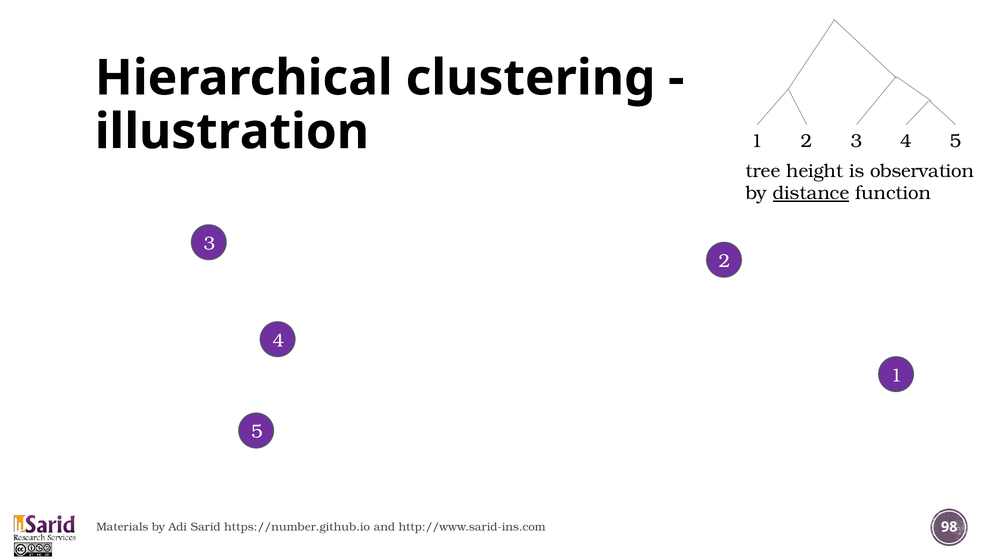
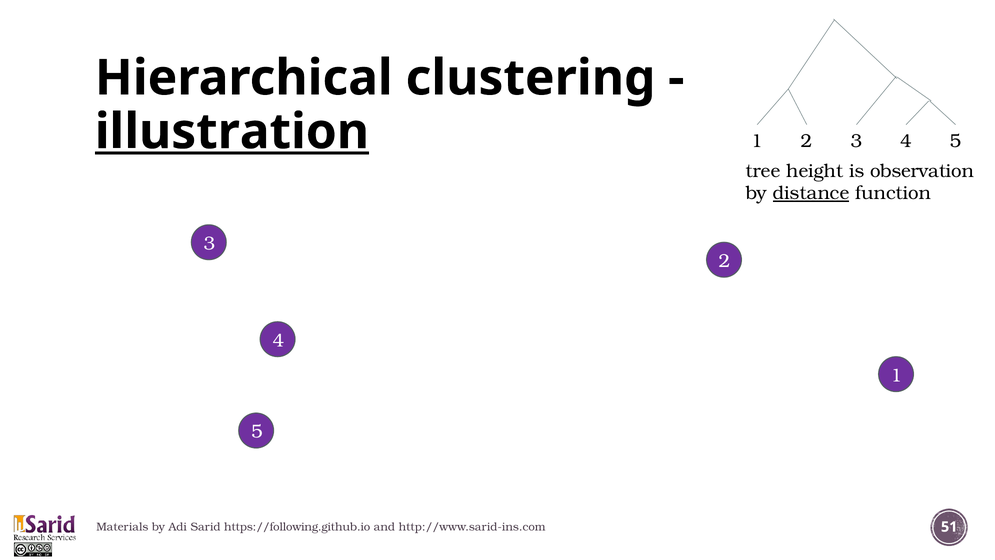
illustration underline: none -> present (232, 132)
https://number.github.io: https://number.github.io -> https://following.github.io (297, 527)
98: 98 -> 51 (949, 527)
